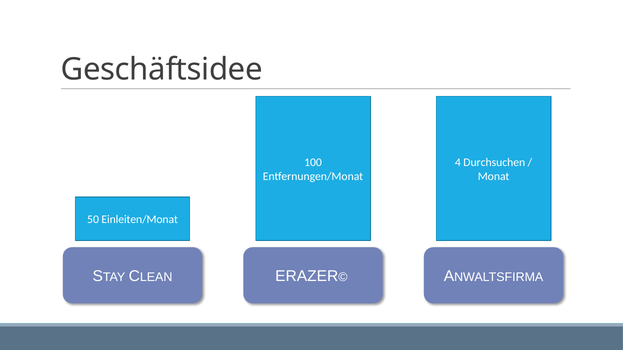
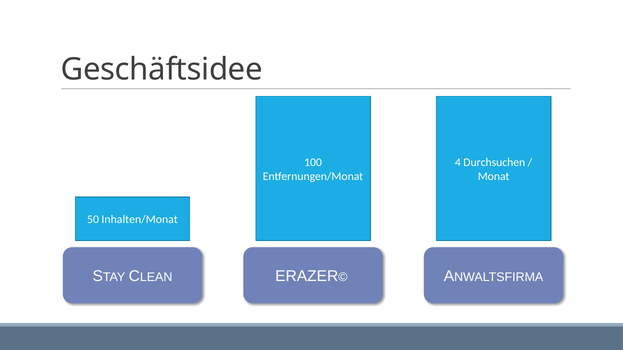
Einleiten/Monat: Einleiten/Monat -> Inhalten/Monat (140, 220)
